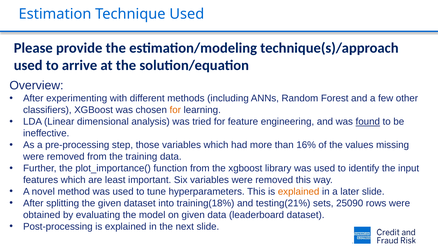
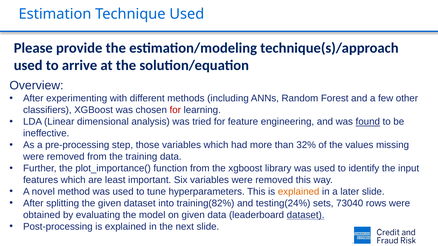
for colour: orange -> red (175, 110)
16%: 16% -> 32% (306, 145)
training(18%: training(18% -> training(82% (206, 204)
testing(21%: testing(21% -> testing(24% (283, 204)
25090: 25090 -> 73040 (350, 204)
dataset underline: none -> present (306, 215)
